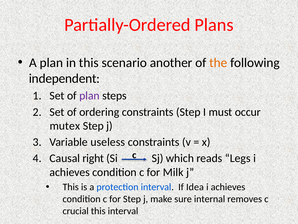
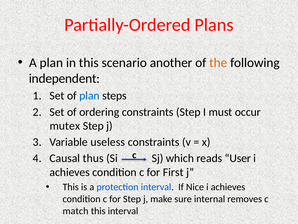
plan colour: purple -> blue (89, 96)
right: right -> thus (93, 158)
Legs: Legs -> User (238, 158)
Milk: Milk -> First (173, 172)
Idea: Idea -> Nice (195, 187)
crucial: crucial -> match (76, 211)
